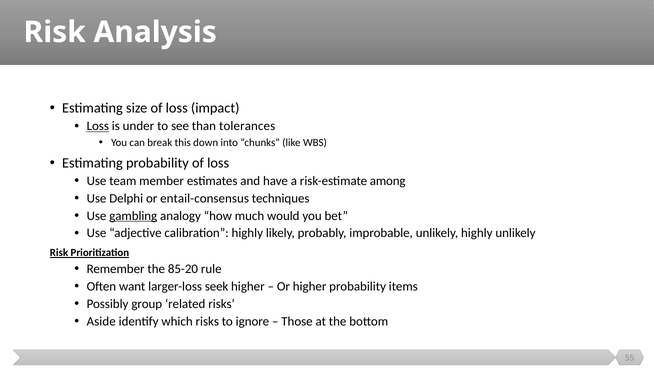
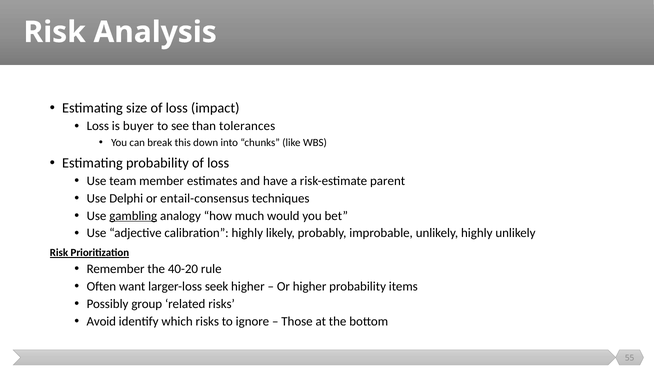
Loss underline: present -> none (98, 126)
under: under -> buyer (138, 126)
among: among -> parent (388, 181)
85-20: 85-20 -> 40-20 (183, 269)
Aside: Aside -> Avoid (101, 321)
